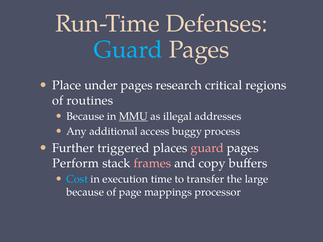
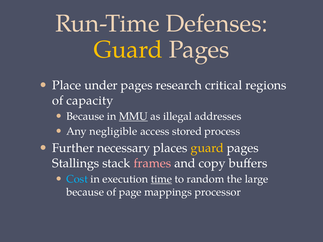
Guard colour: light blue -> yellow (128, 50)
routines: routines -> capacity (90, 100)
additional: additional -> negligible (113, 132)
buggy: buggy -> stored (187, 132)
triggered: triggered -> necessary (124, 148)
guard colour: pink -> yellow (207, 148)
Perform: Perform -> Stallings (76, 163)
time underline: none -> present (161, 179)
transfer: transfer -> random (205, 179)
